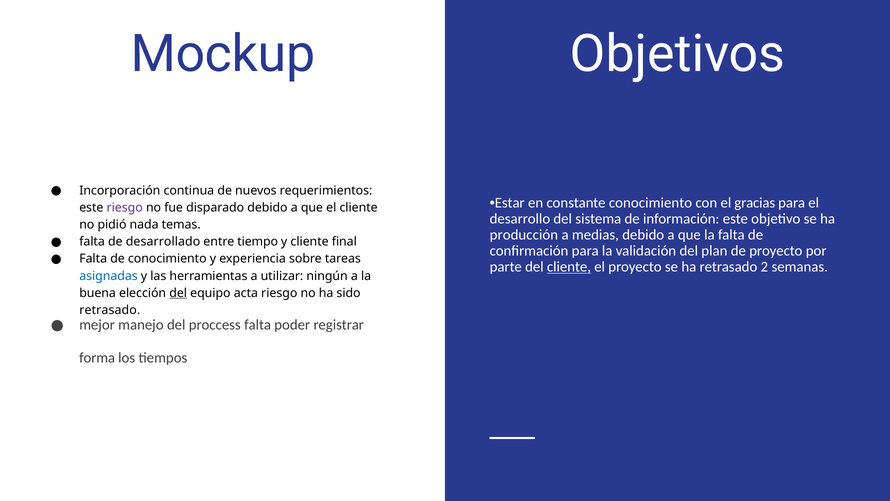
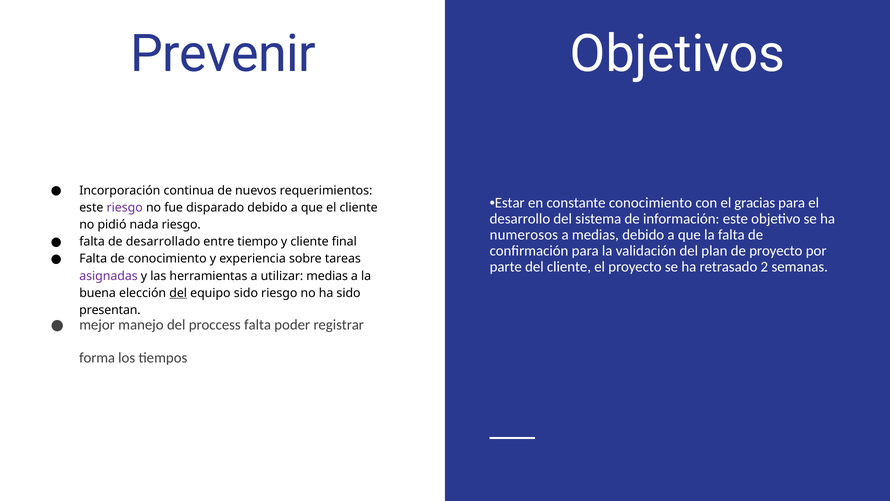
Mockup: Mockup -> Prevenir (223, 54)
nada temas: temas -> riesgo (181, 225)
producción: producción -> numerosos (524, 235)
cliente underline: present -> none (569, 267)
asignadas colour: blue -> purple (109, 276)
utilizar ningún: ningún -> medias (327, 276)
equipo acta: acta -> sido (246, 293)
retrasado: retrasado -> presentan (110, 310)
